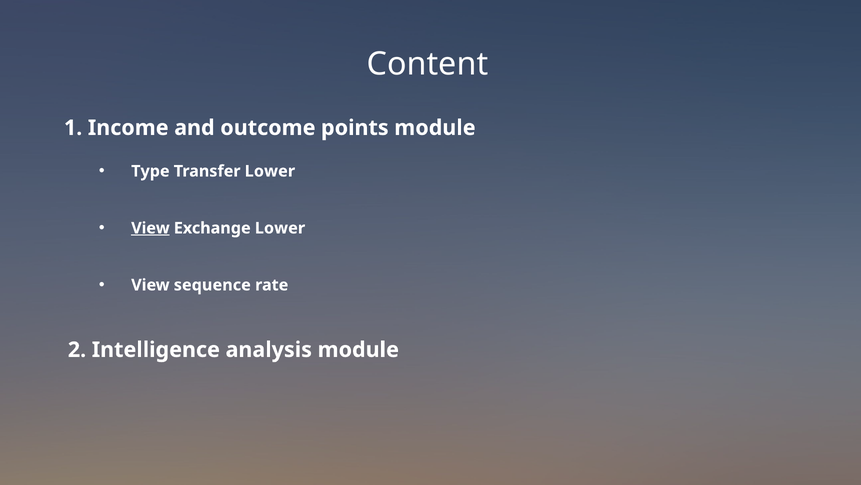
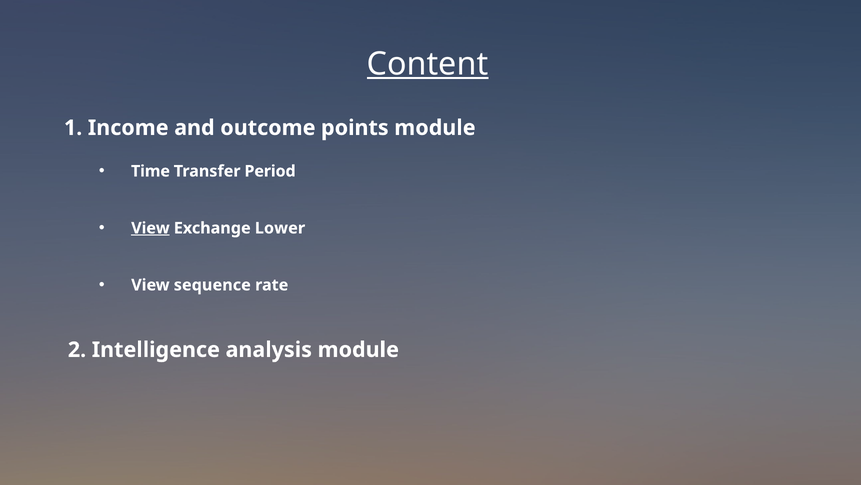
Content underline: none -> present (428, 64)
Type: Type -> Time (150, 171)
Transfer Lower: Lower -> Period (270, 171)
